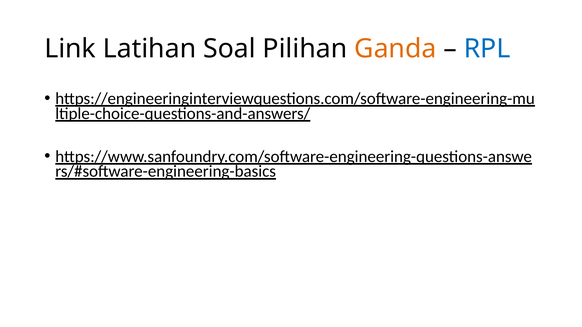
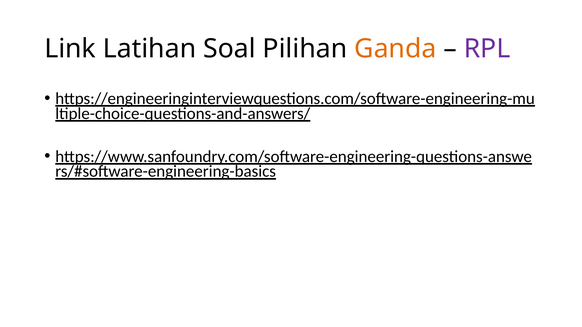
RPL colour: blue -> purple (487, 49)
